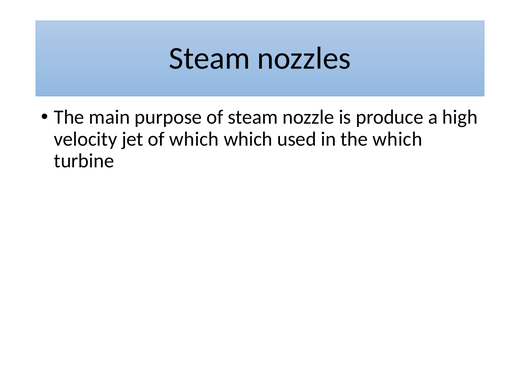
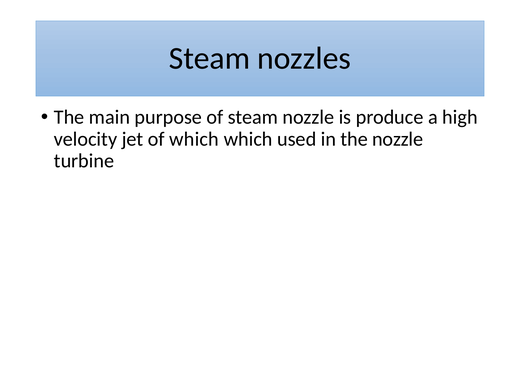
the which: which -> nozzle (398, 139)
